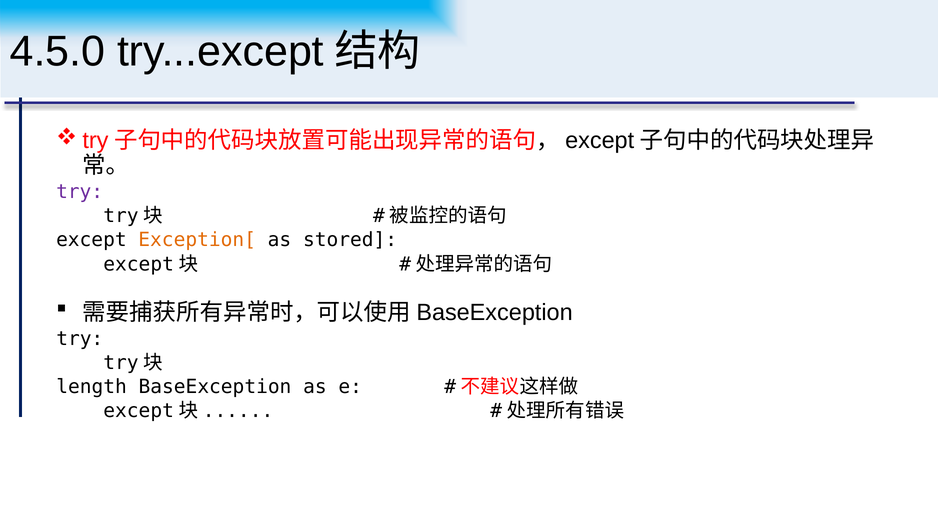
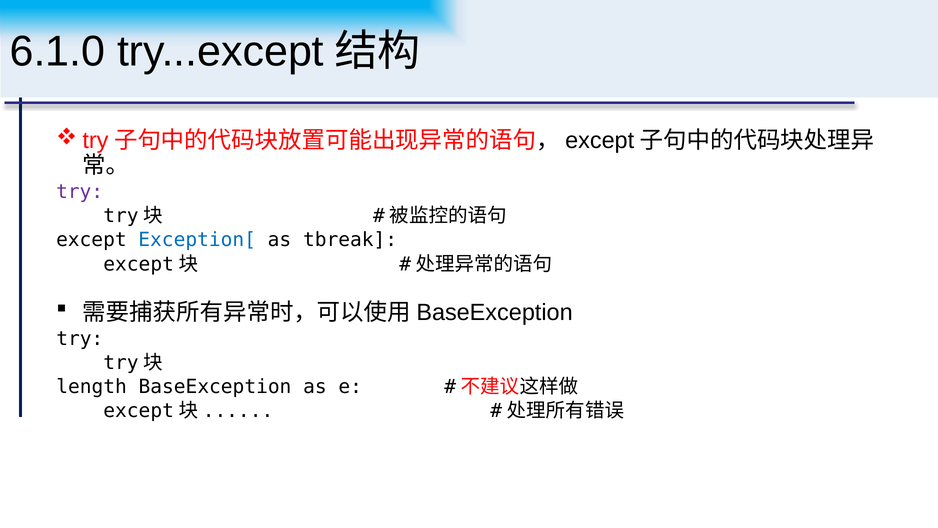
4.5.0: 4.5.0 -> 6.1.0 (57, 51)
Exception[ colour: orange -> blue (197, 240)
stored: stored -> tbreak (350, 240)
